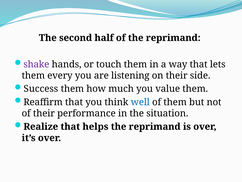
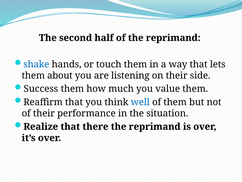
shake colour: purple -> blue (36, 64)
every: every -> about (60, 75)
helps: helps -> there (95, 126)
